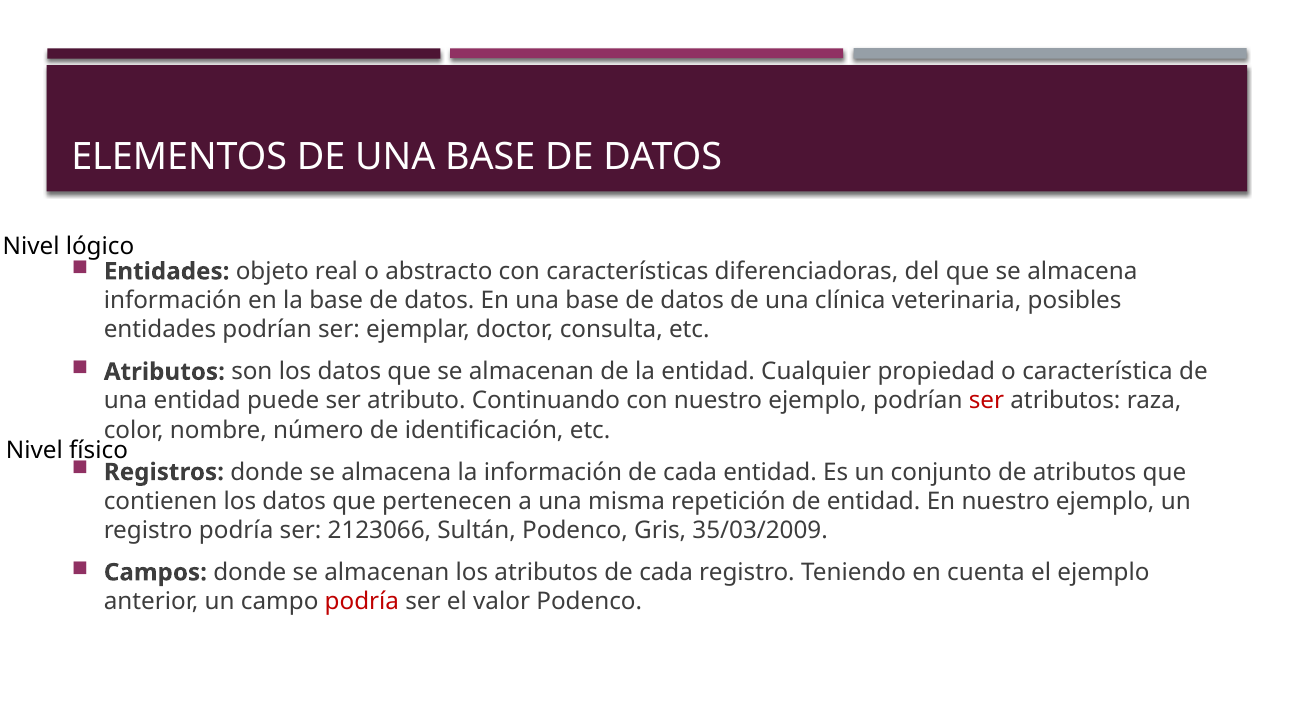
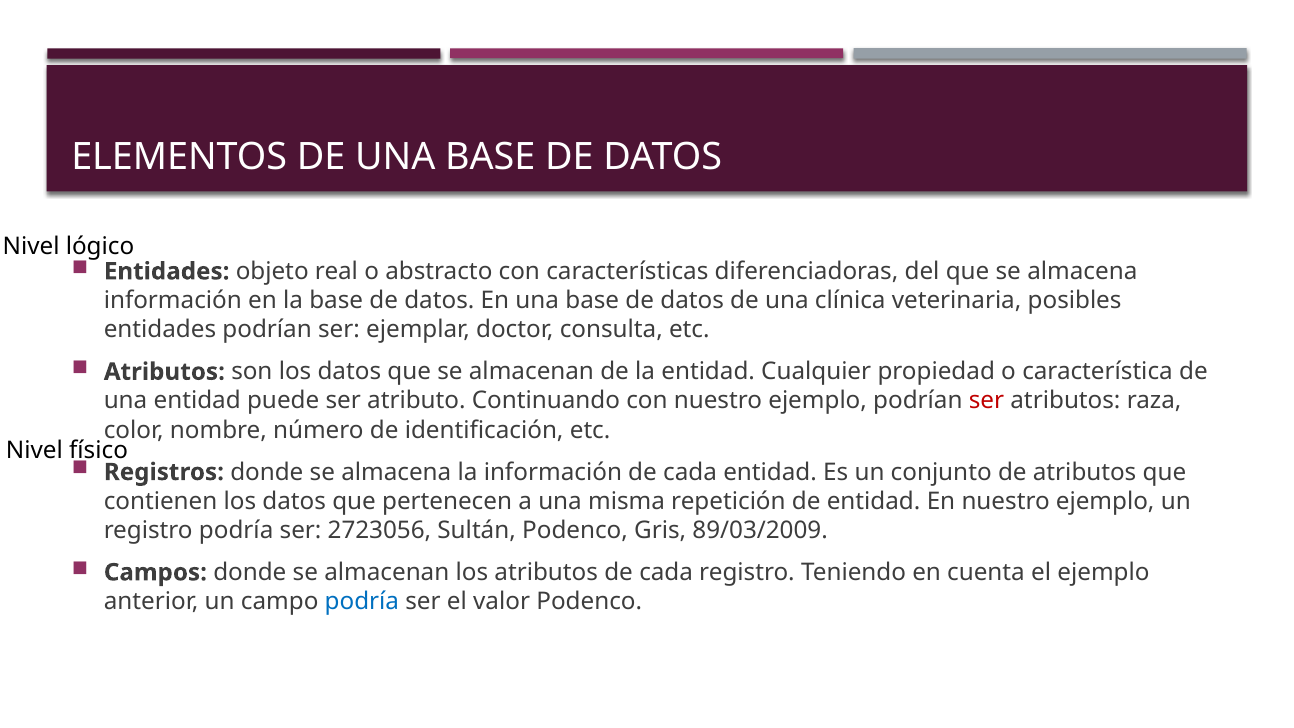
2123066: 2123066 -> 2723056 (379, 530)
35/03/2009: 35/03/2009 -> 89/03/2009 (760, 530)
podría colour: red -> blue (362, 601)
